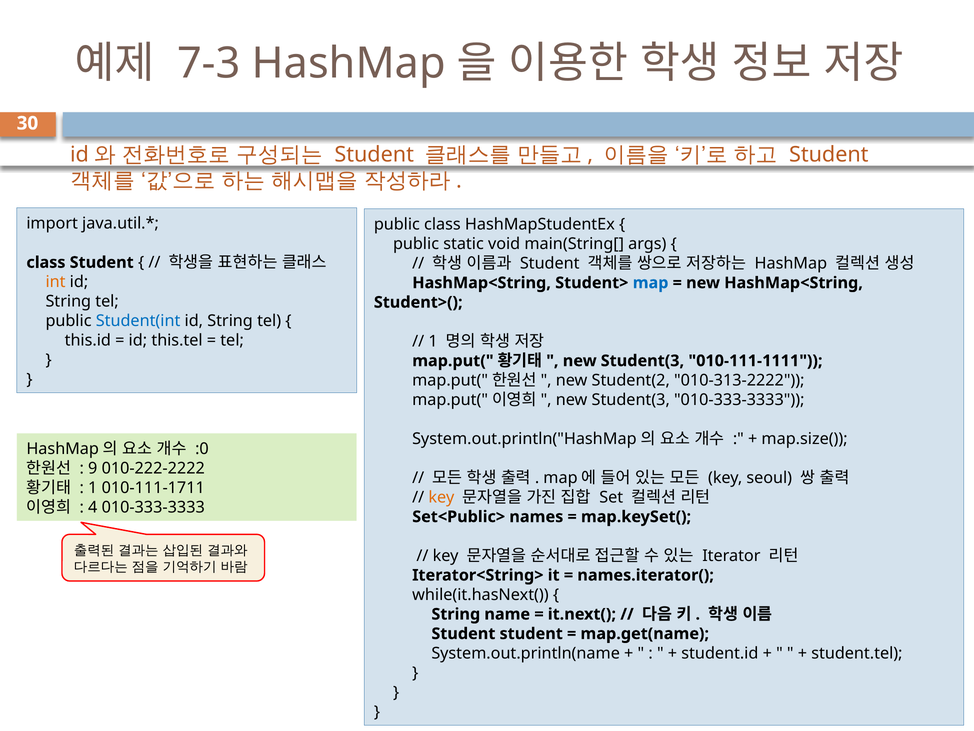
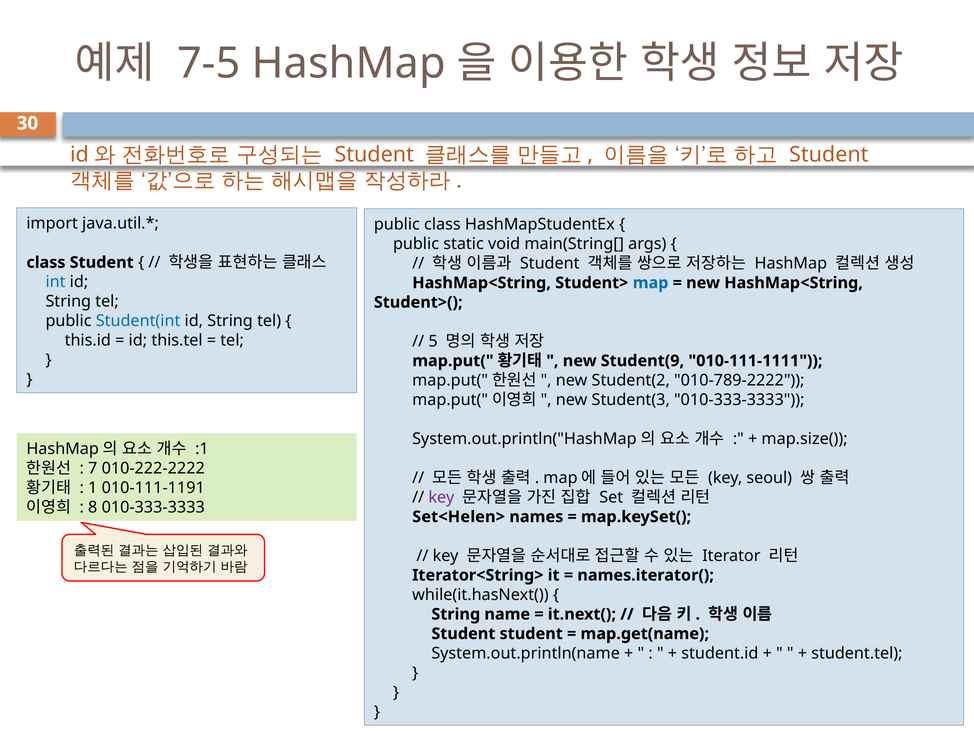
7-3: 7-3 -> 7-5 (209, 64)
int colour: orange -> blue (56, 282)
1: 1 -> 5 (433, 341)
Student(3: Student(3 -> Student(9 (642, 361)
010-313-2222: 010-313-2222 -> 010-789-2222 (739, 380)
:0: :0 -> :1 (202, 449)
9: 9 -> 7 (93, 468)
010-111-1711: 010-111-1711 -> 010-111-1191 (153, 488)
key colour: orange -> purple (441, 497)
4: 4 -> 8 (93, 507)
Set<Public>: Set<Public> -> Set<Helen> (459, 516)
